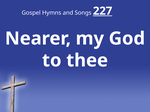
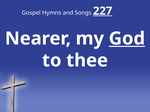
God underline: none -> present (127, 39)
